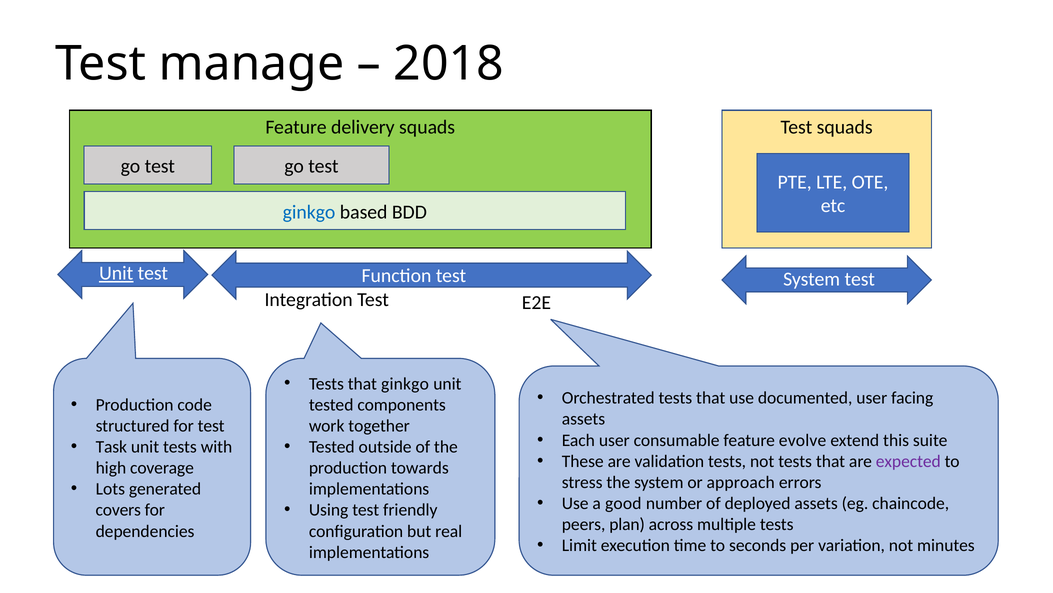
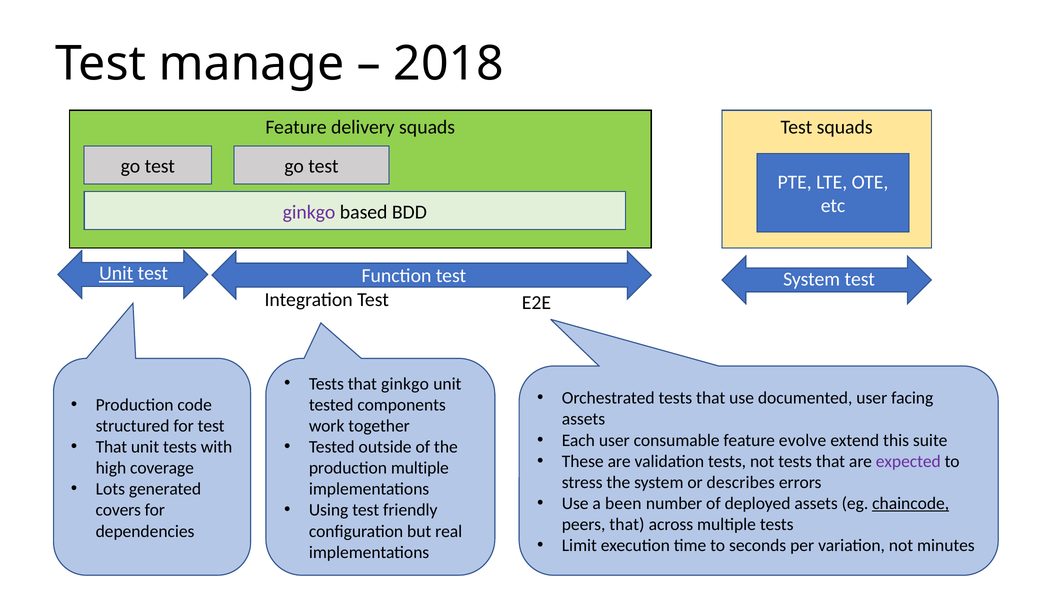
ginkgo colour: blue -> purple (309, 212)
Task: Task -> That (111, 446)
production towards: towards -> multiple (420, 467)
approach: approach -> describes (741, 482)
good: good -> been (623, 503)
chaincode underline: none -> present (911, 503)
peers plan: plan -> that (627, 524)
